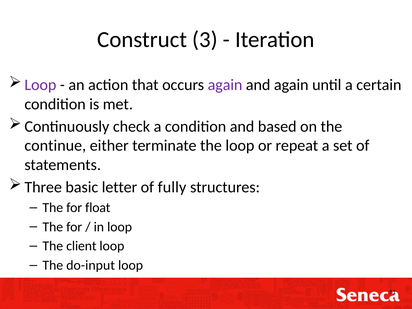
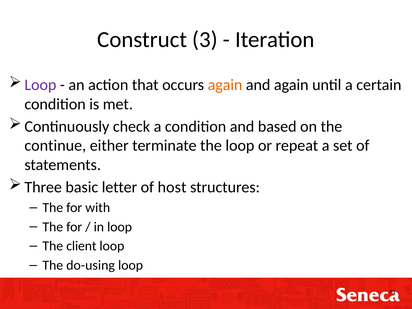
again colour: purple -> orange (225, 85)
fully: fully -> host (172, 187)
float: float -> with (98, 208)
do-input: do-input -> do-using (91, 265)
